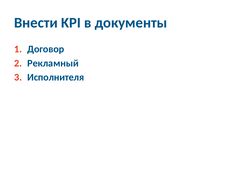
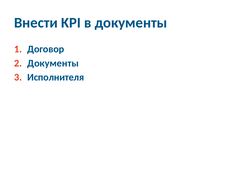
Рекламный: Рекламный -> Документы (53, 63)
